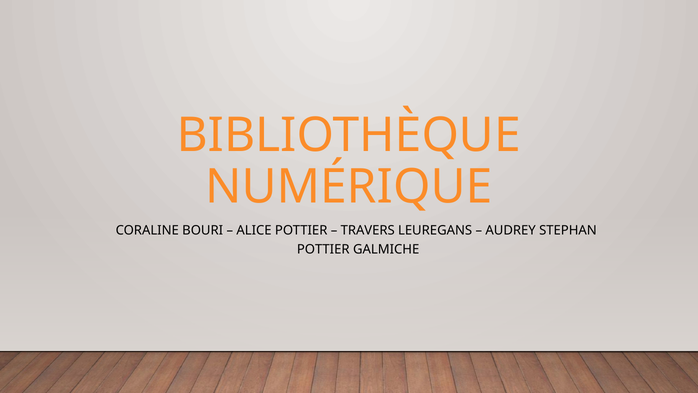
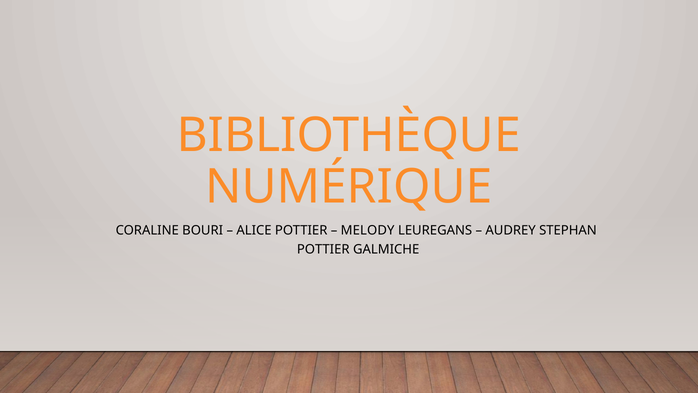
TRAVERS: TRAVERS -> MELODY (368, 230)
